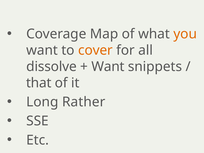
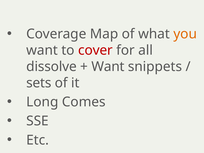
cover colour: orange -> red (95, 50)
that: that -> sets (39, 83)
Rather: Rather -> Comes (84, 102)
